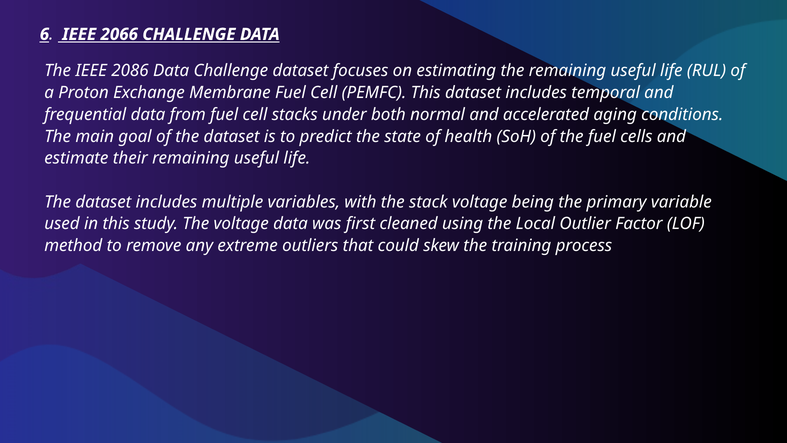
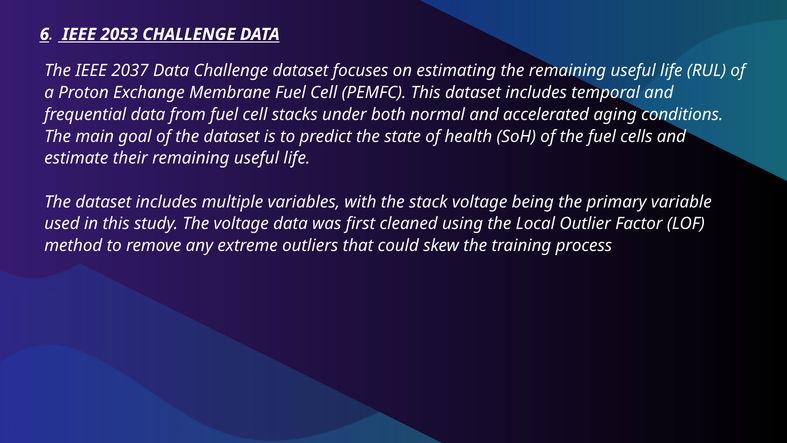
2066: 2066 -> 2053 (119, 34)
2086: 2086 -> 2037 (130, 71)
